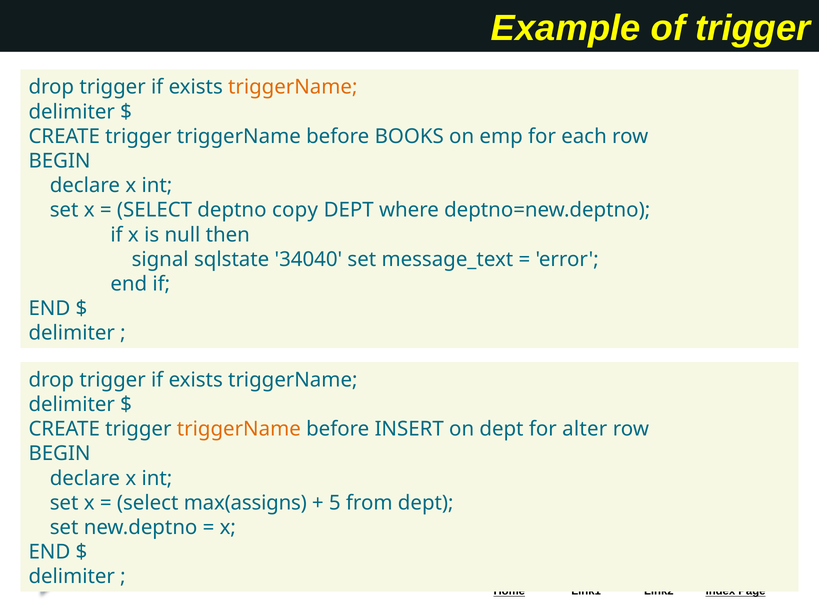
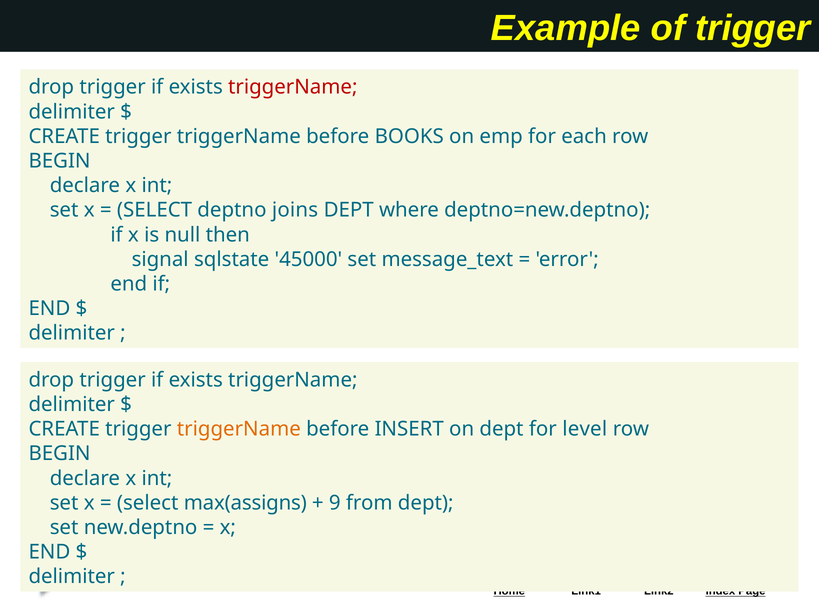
triggerName colour: orange -> red (293, 87)
copy: copy -> joins (295, 210)
34040: 34040 -> 45000 (308, 259)
alter: alter -> level (585, 429)
5: 5 -> 9 (335, 502)
